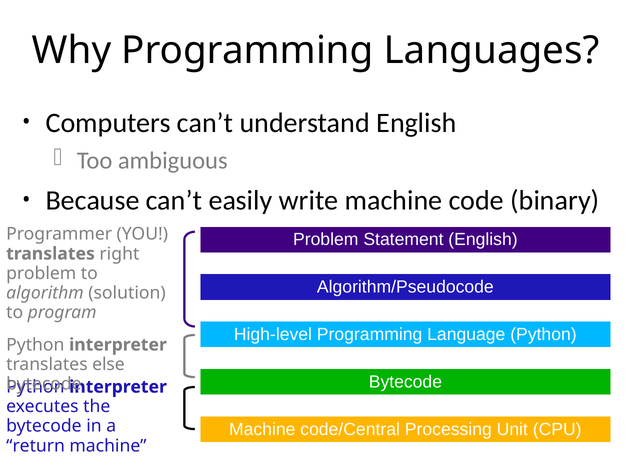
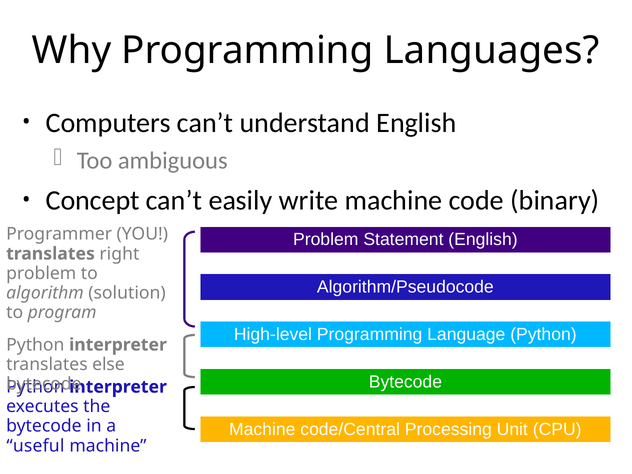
Because: Because -> Concept (93, 200)
return: return -> useful (35, 446)
